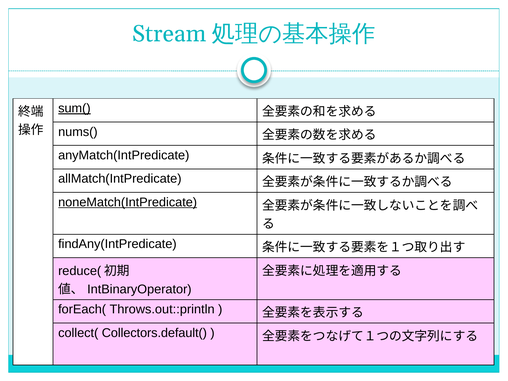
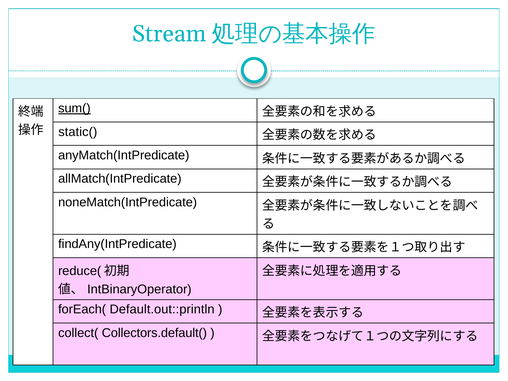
nums(: nums( -> static( (78, 132)
noneMatch(IntPredicate underline: present -> none (128, 202)
Throws.out::println: Throws.out::println -> Default.out::println (162, 309)
